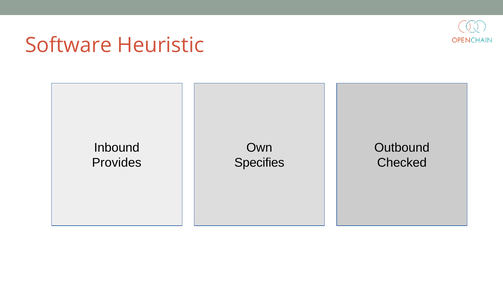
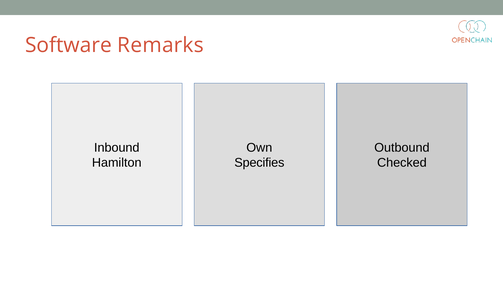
Heuristic: Heuristic -> Remarks (161, 45)
Provides: Provides -> Hamilton (117, 163)
